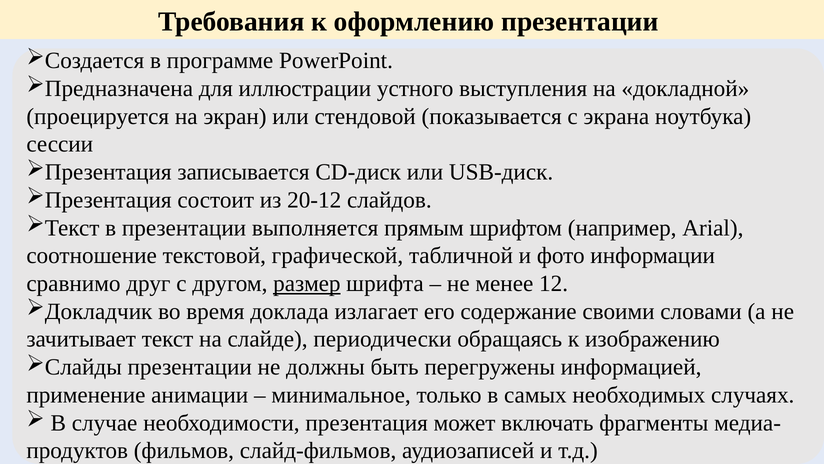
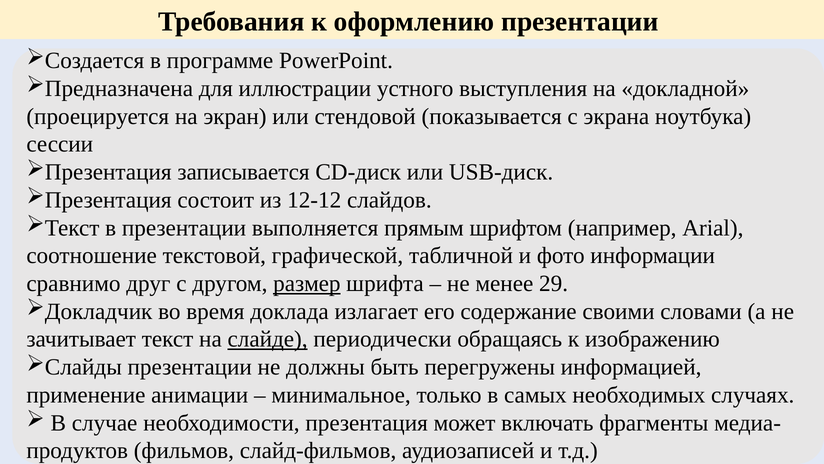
20-12: 20-12 -> 12-12 (314, 200)
12: 12 -> 29 (554, 283)
слайде underline: none -> present (268, 339)
